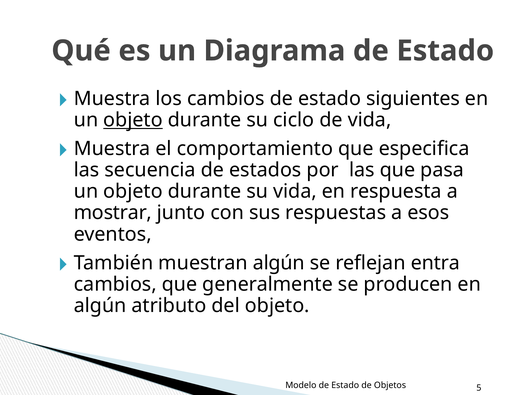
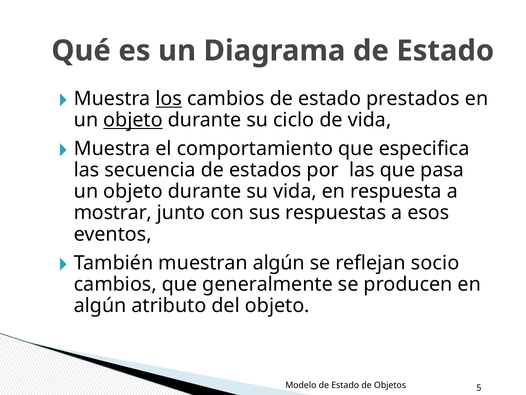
los underline: none -> present (169, 99)
siguientes: siguientes -> prestados (413, 99)
entra: entra -> socio (435, 262)
